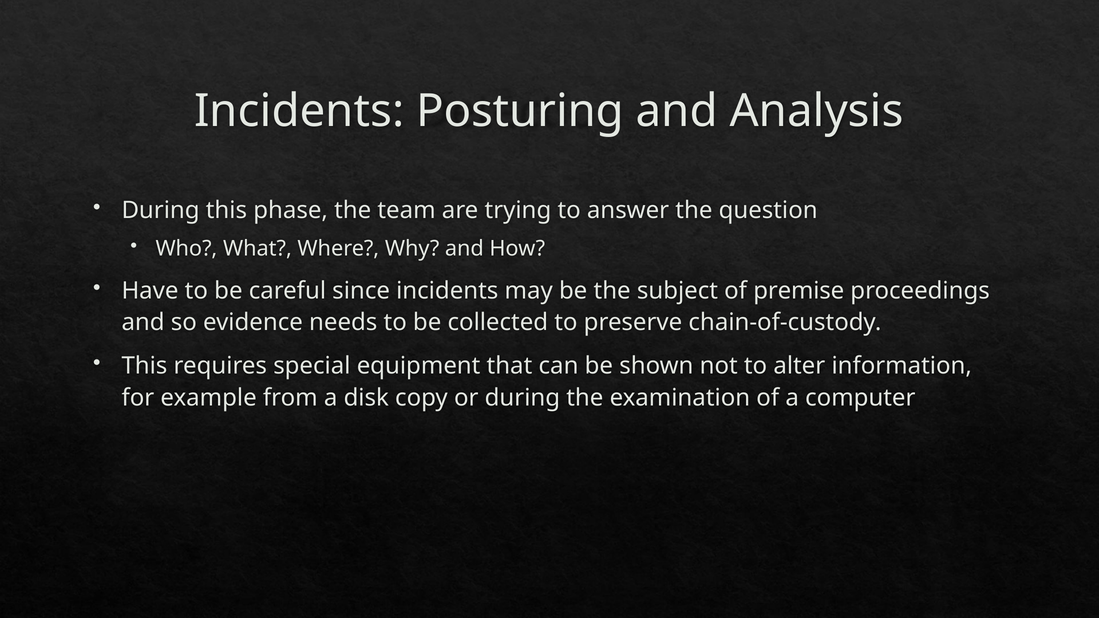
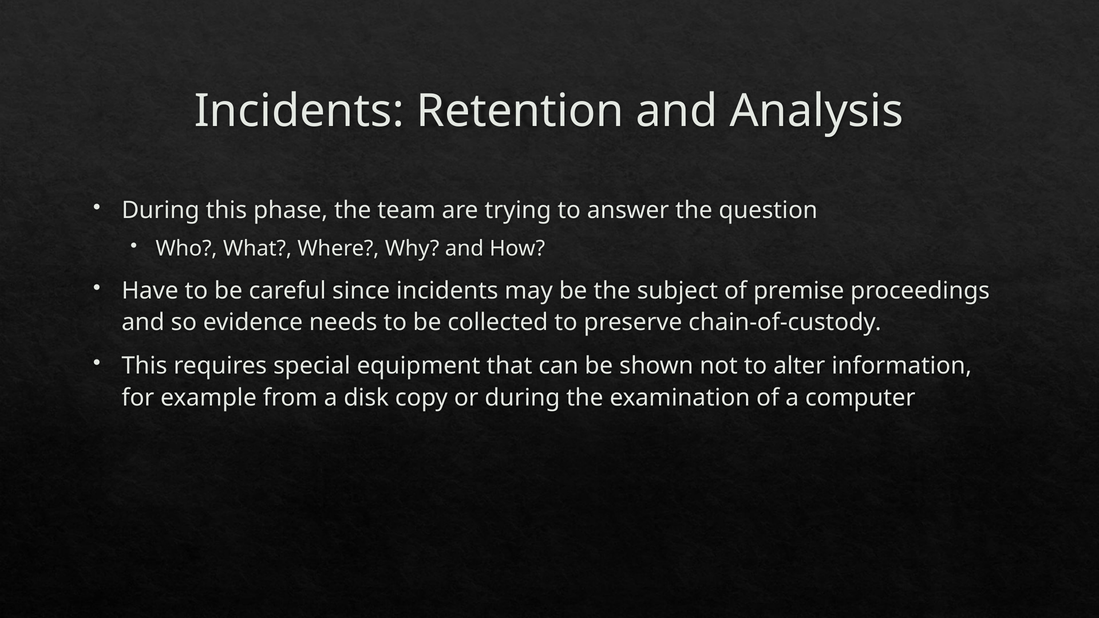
Posturing: Posturing -> Retention (520, 111)
